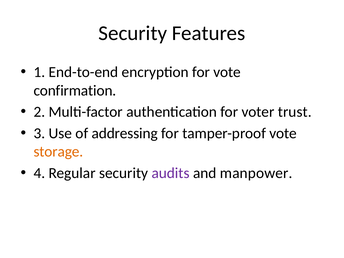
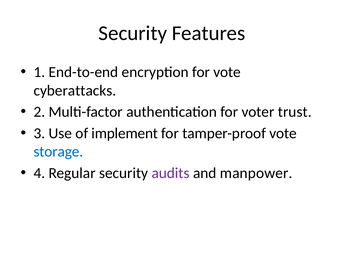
confirmation: confirmation -> cyberattacks (75, 91)
addressing: addressing -> implement (125, 133)
storage colour: orange -> blue (58, 152)
